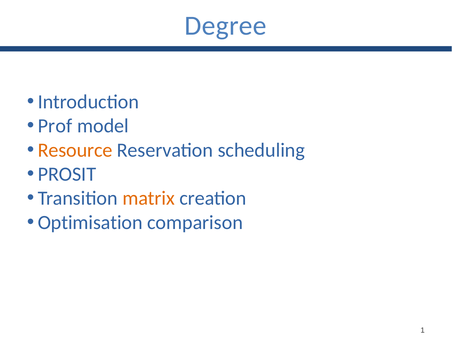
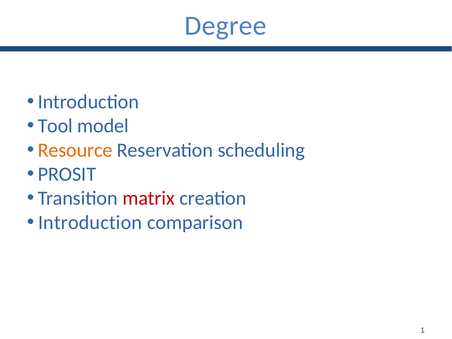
Prof: Prof -> Tool (55, 126)
matrix colour: orange -> red (149, 198)
Optimisation: Optimisation -> Introduction (90, 222)
